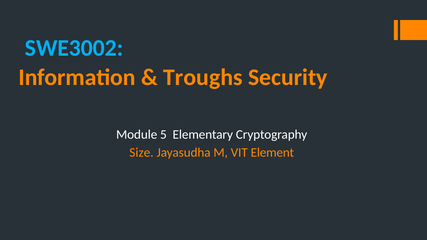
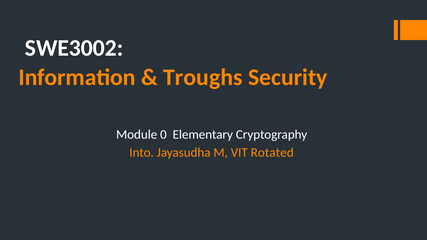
SWE3002 colour: light blue -> white (74, 48)
5: 5 -> 0 (163, 135)
Size: Size -> Into (142, 153)
Element: Element -> Rotated (272, 153)
